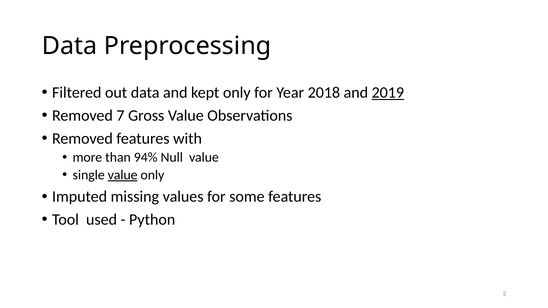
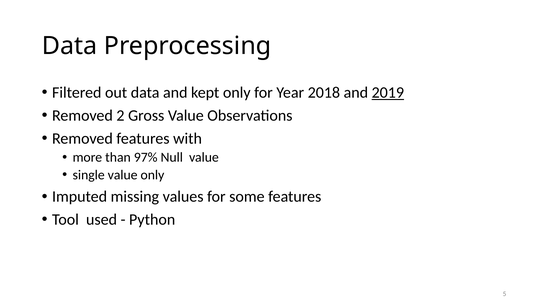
7: 7 -> 2 (120, 116)
94%: 94% -> 97% (146, 157)
value underline: present -> none (123, 175)
